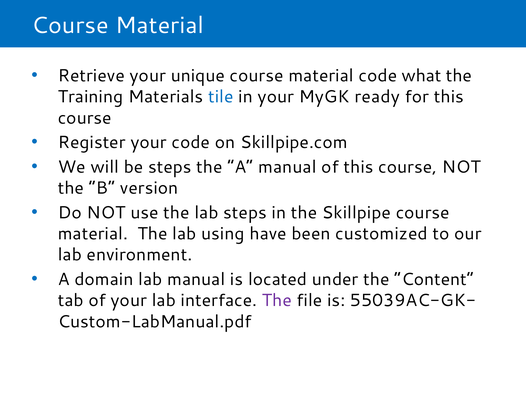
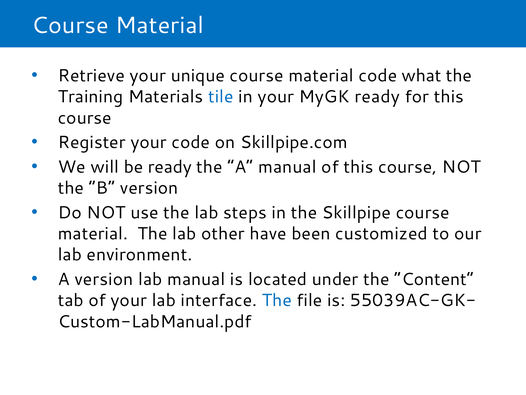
be steps: steps -> ready (170, 167)
using: using -> other (223, 233)
A domain: domain -> version (104, 279)
The colour: purple -> blue (277, 300)
